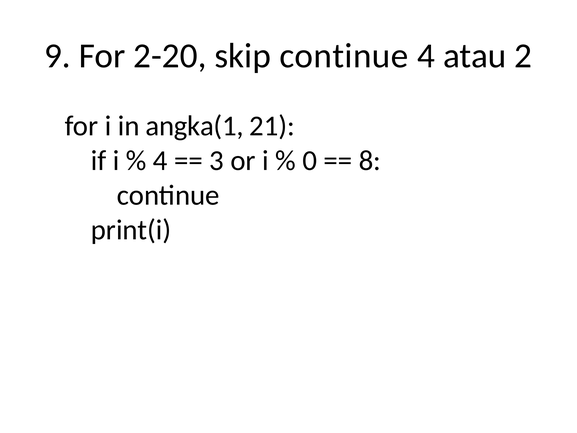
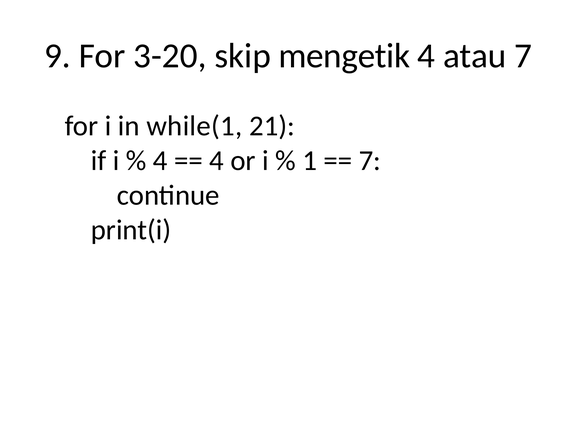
2-20: 2-20 -> 3-20 (170, 56)
skip continue: continue -> mengetik (344, 56)
atau 2: 2 -> 7 (523, 56)
angka(1: angka(1 -> while(1 (194, 126)
3: 3 -> 4 (217, 161)
0: 0 -> 1 (310, 161)
8: 8 -> 7 (370, 161)
